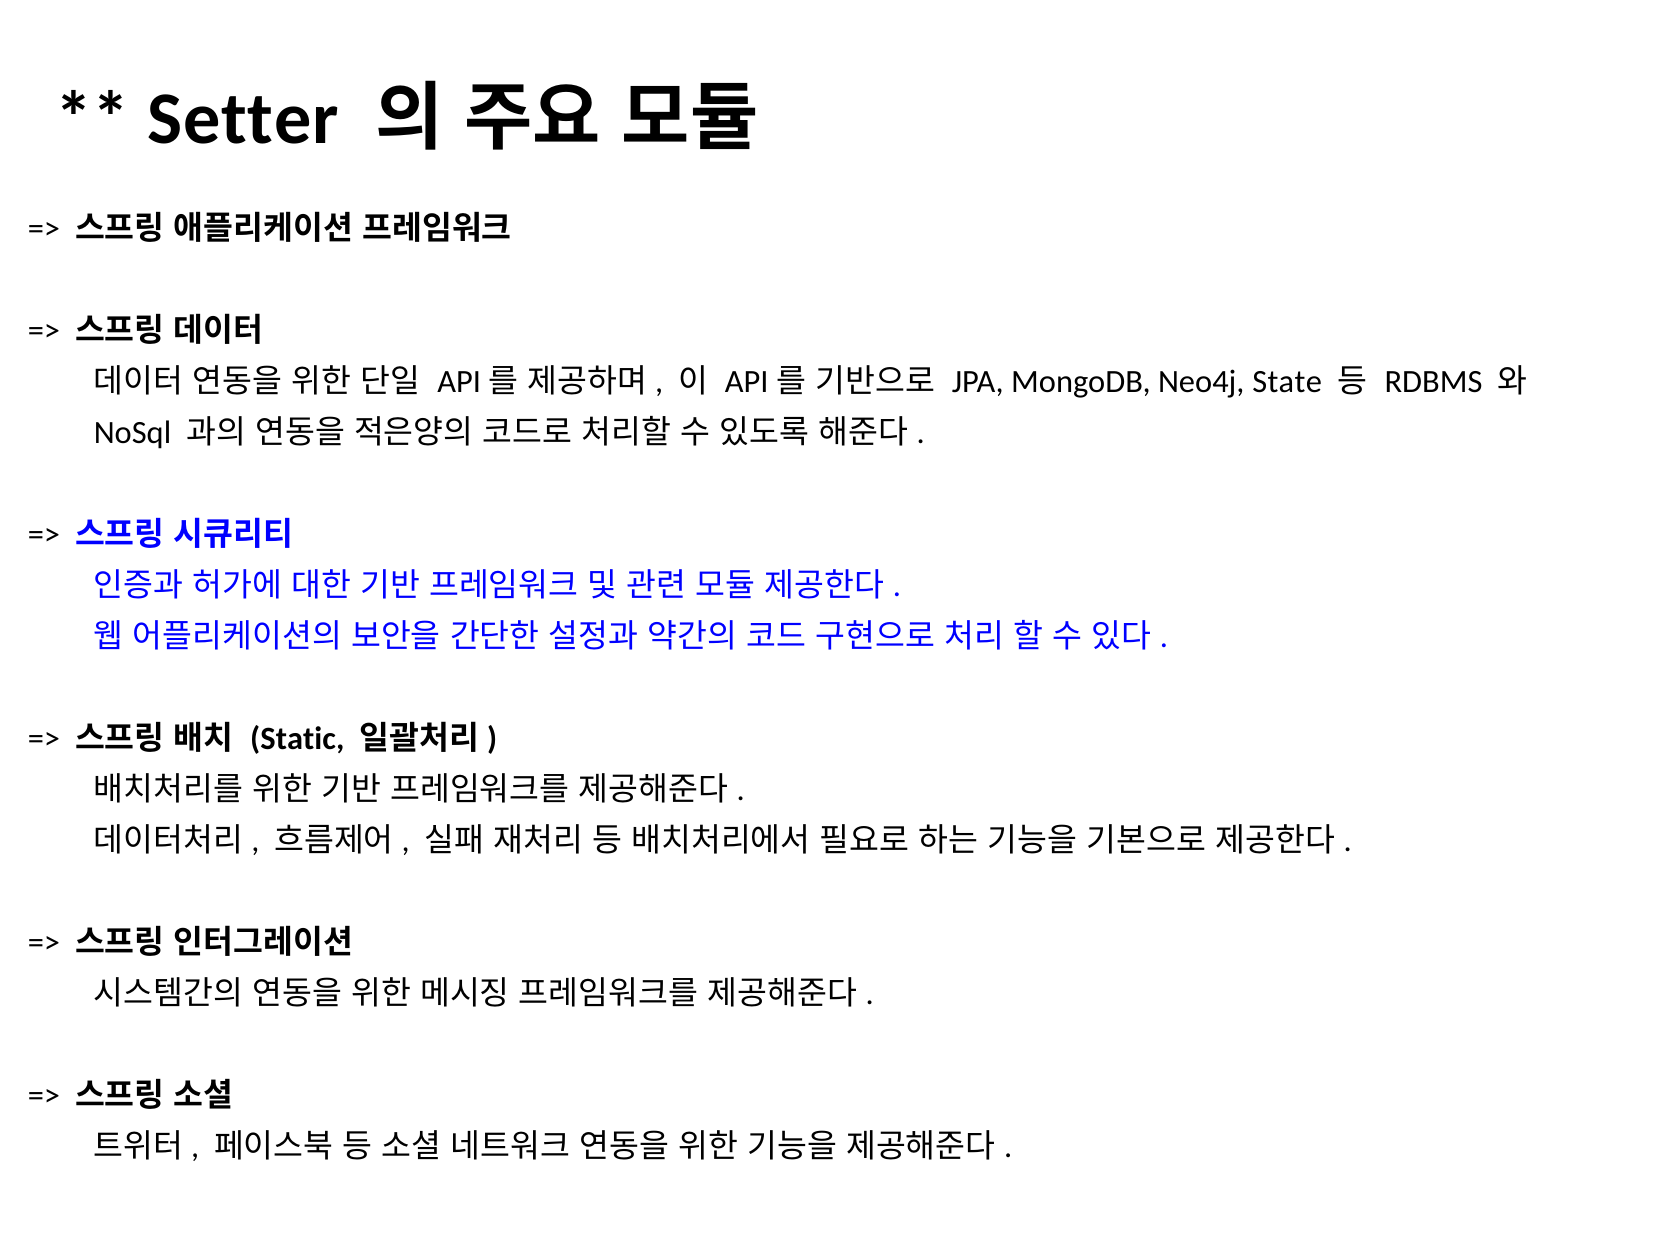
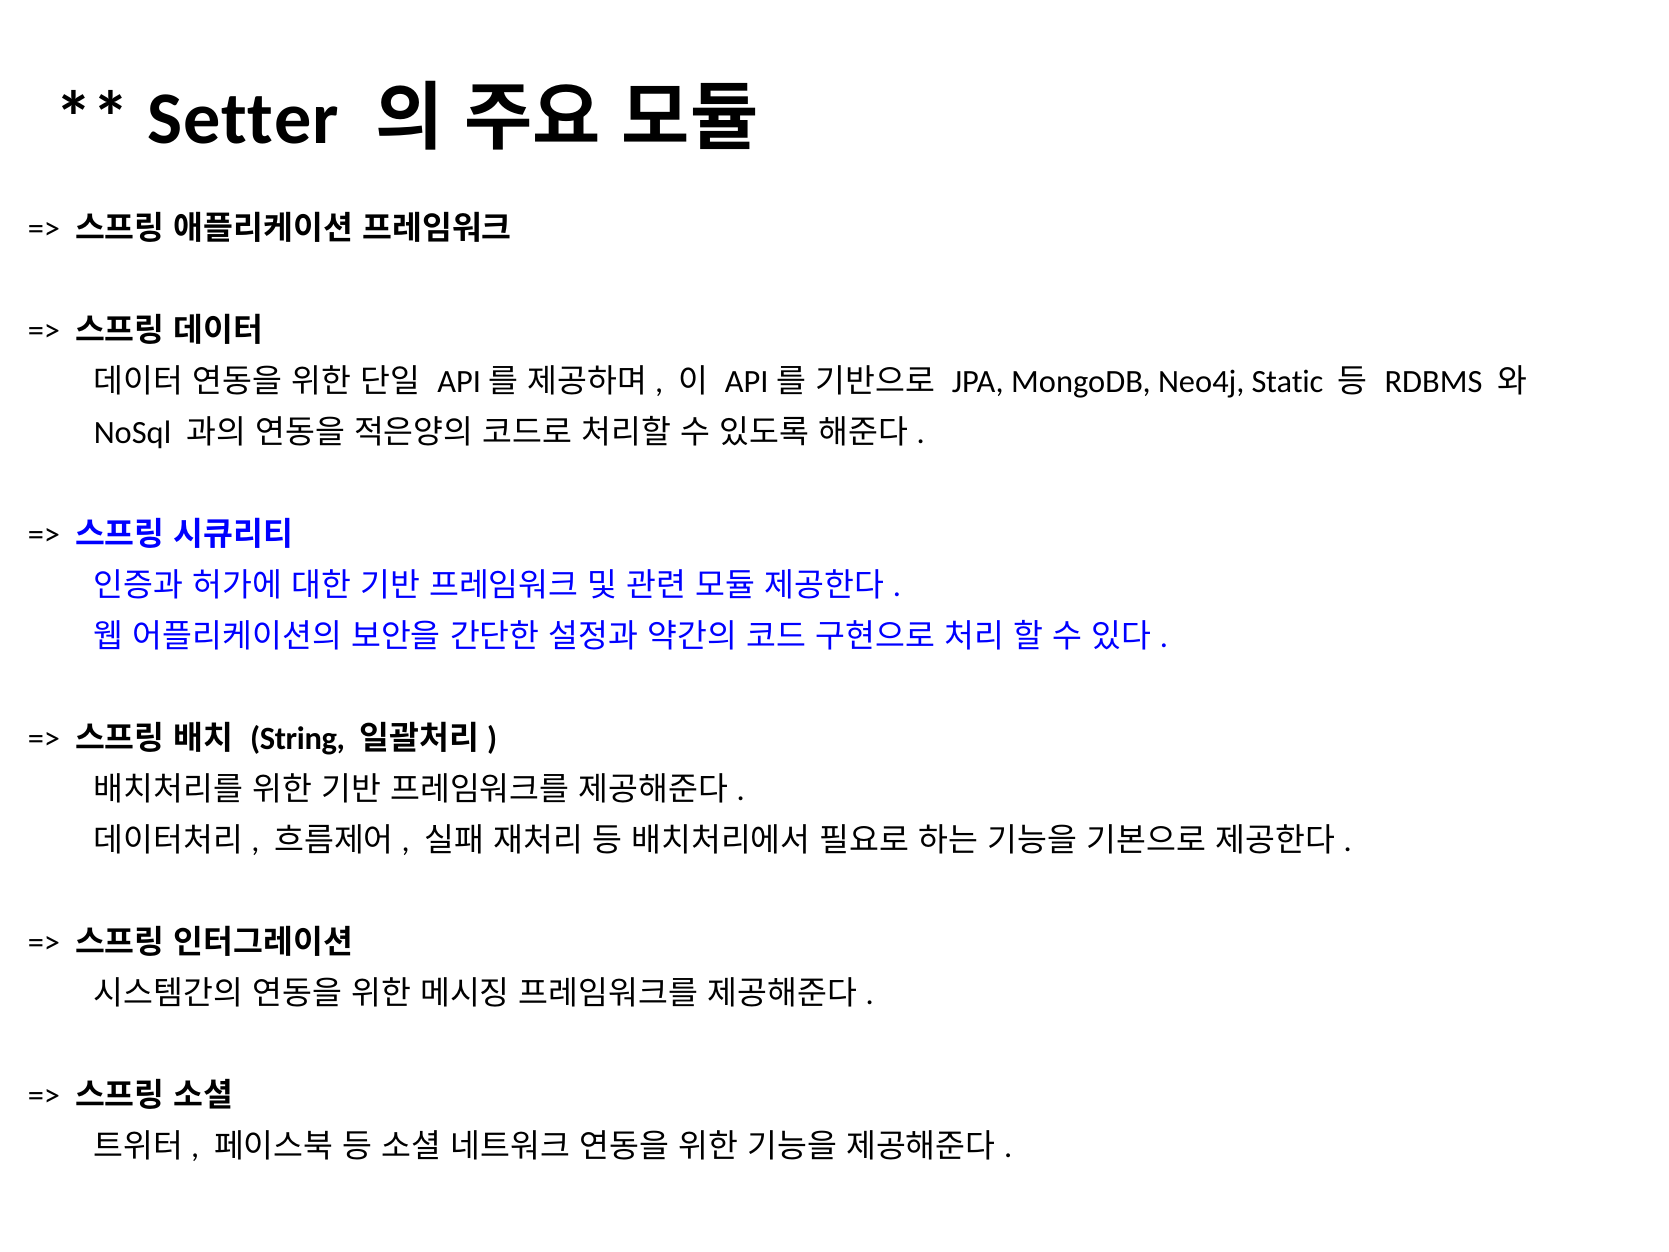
State: State -> Static (1287, 381)
Static: Static -> String (297, 738)
